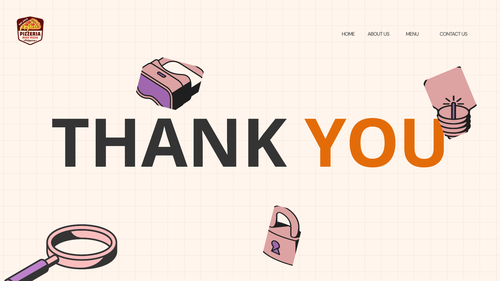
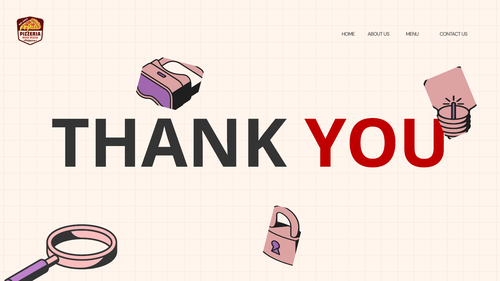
YOU colour: orange -> red (377, 145)
